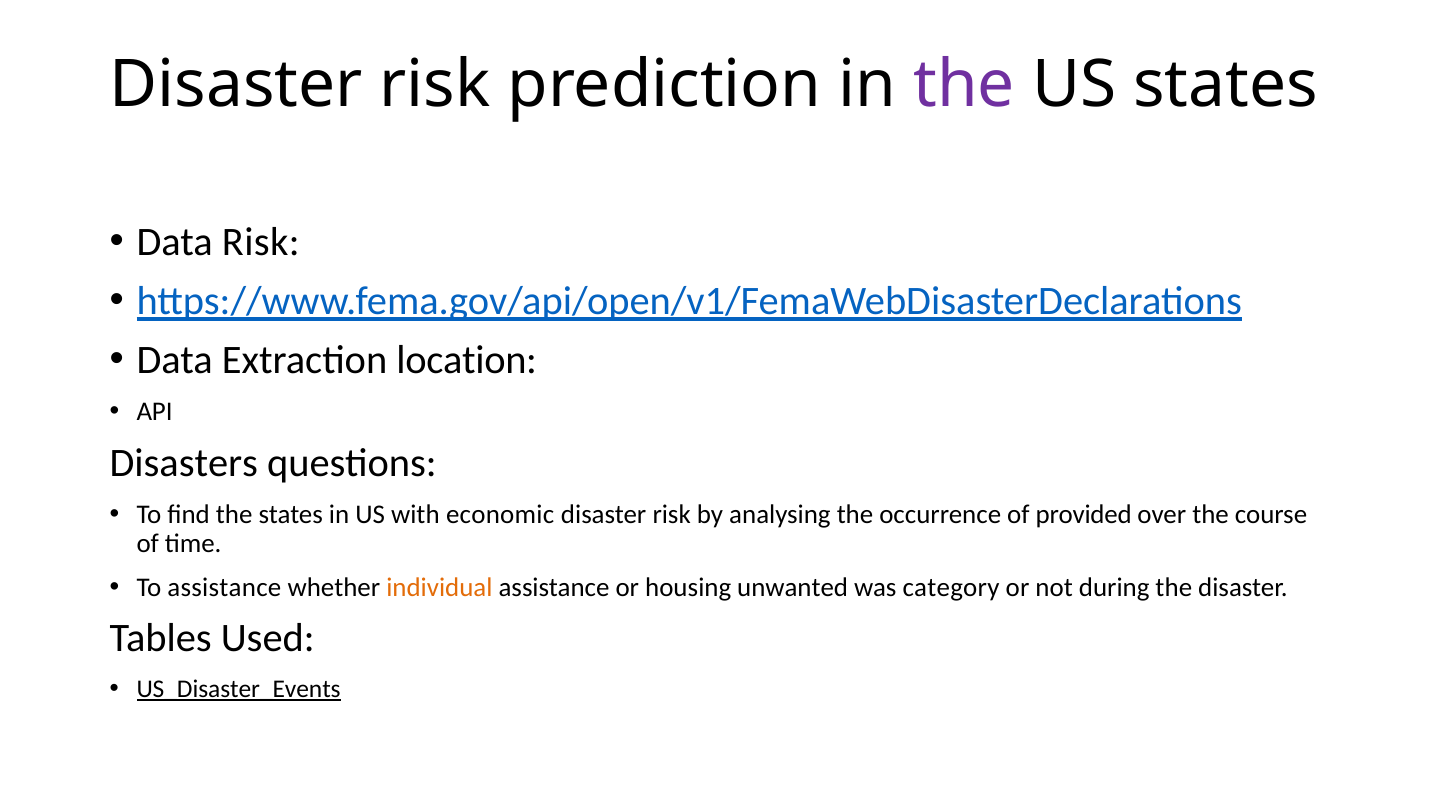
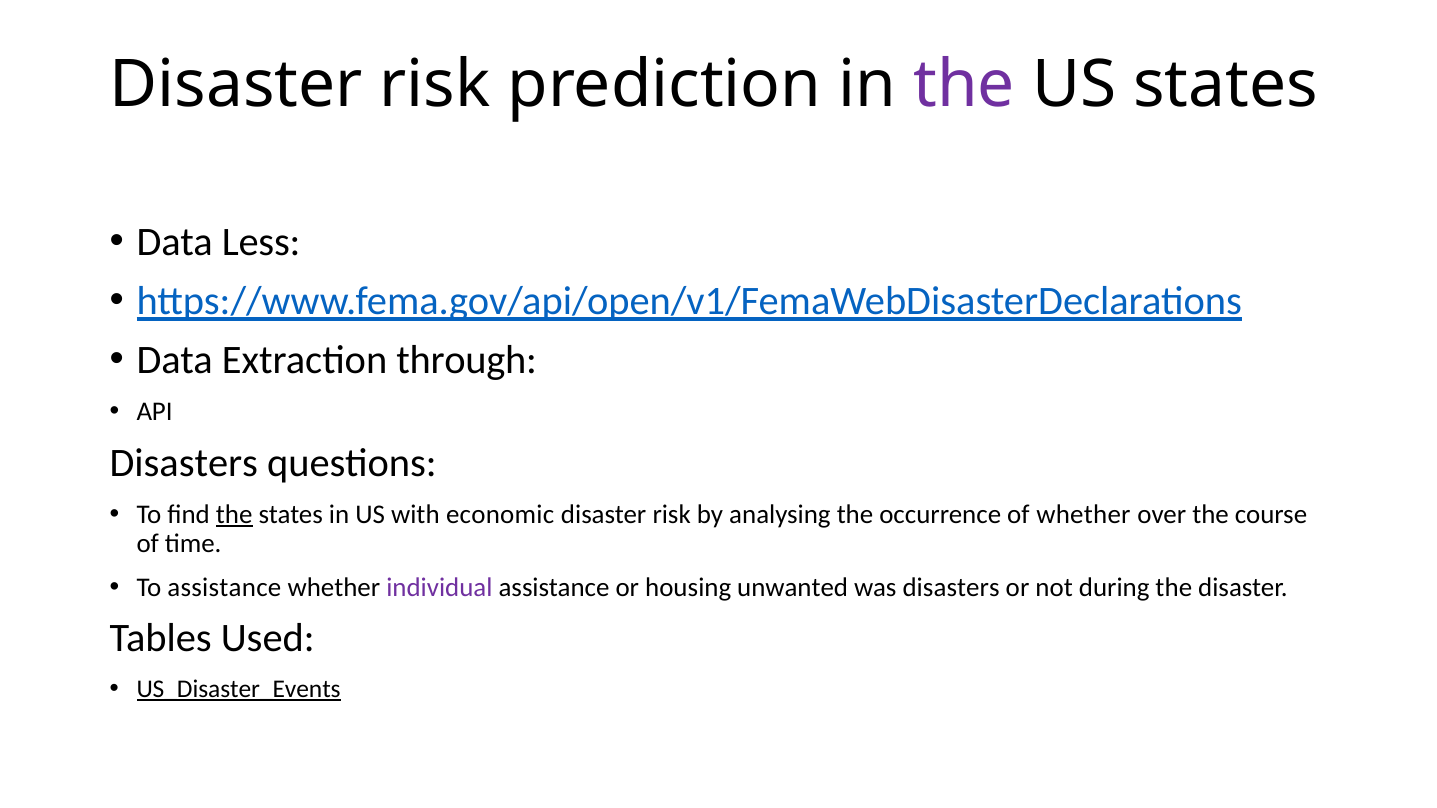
Data Risk: Risk -> Less (261, 242)
location: location -> through (467, 360)
the underline: none -> present (234, 514)
of provided: provided -> whether (1083, 514)
individual colour: orange -> purple (439, 588)
was category: category -> disasters (951, 588)
